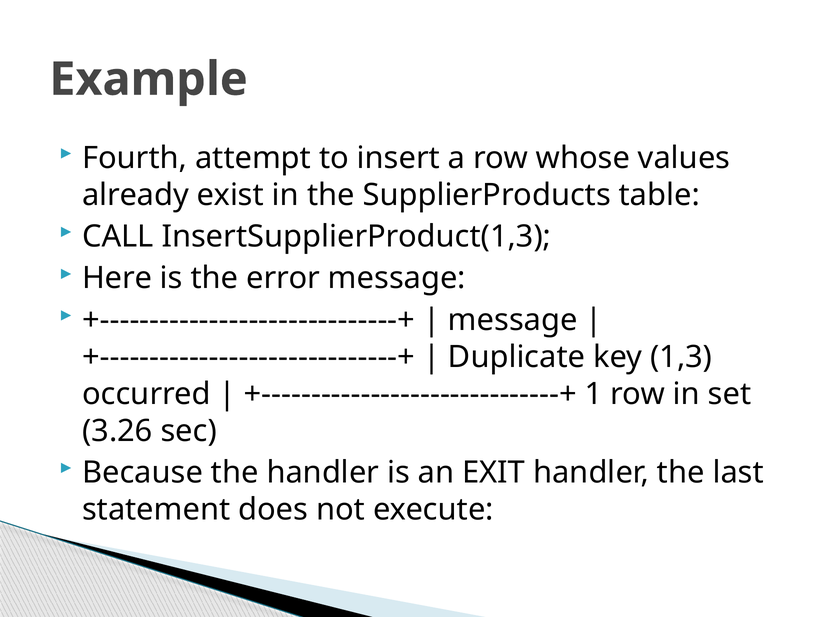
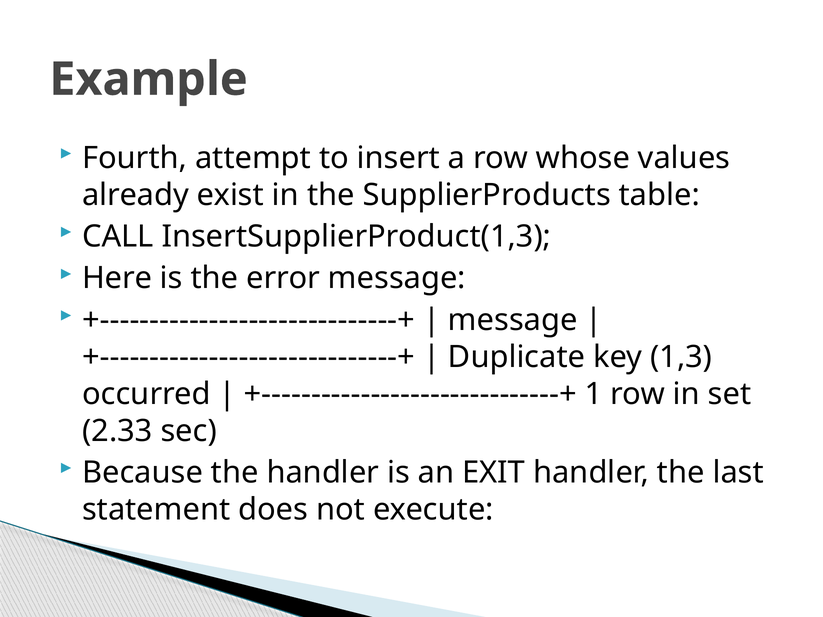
3.26: 3.26 -> 2.33 (117, 431)
